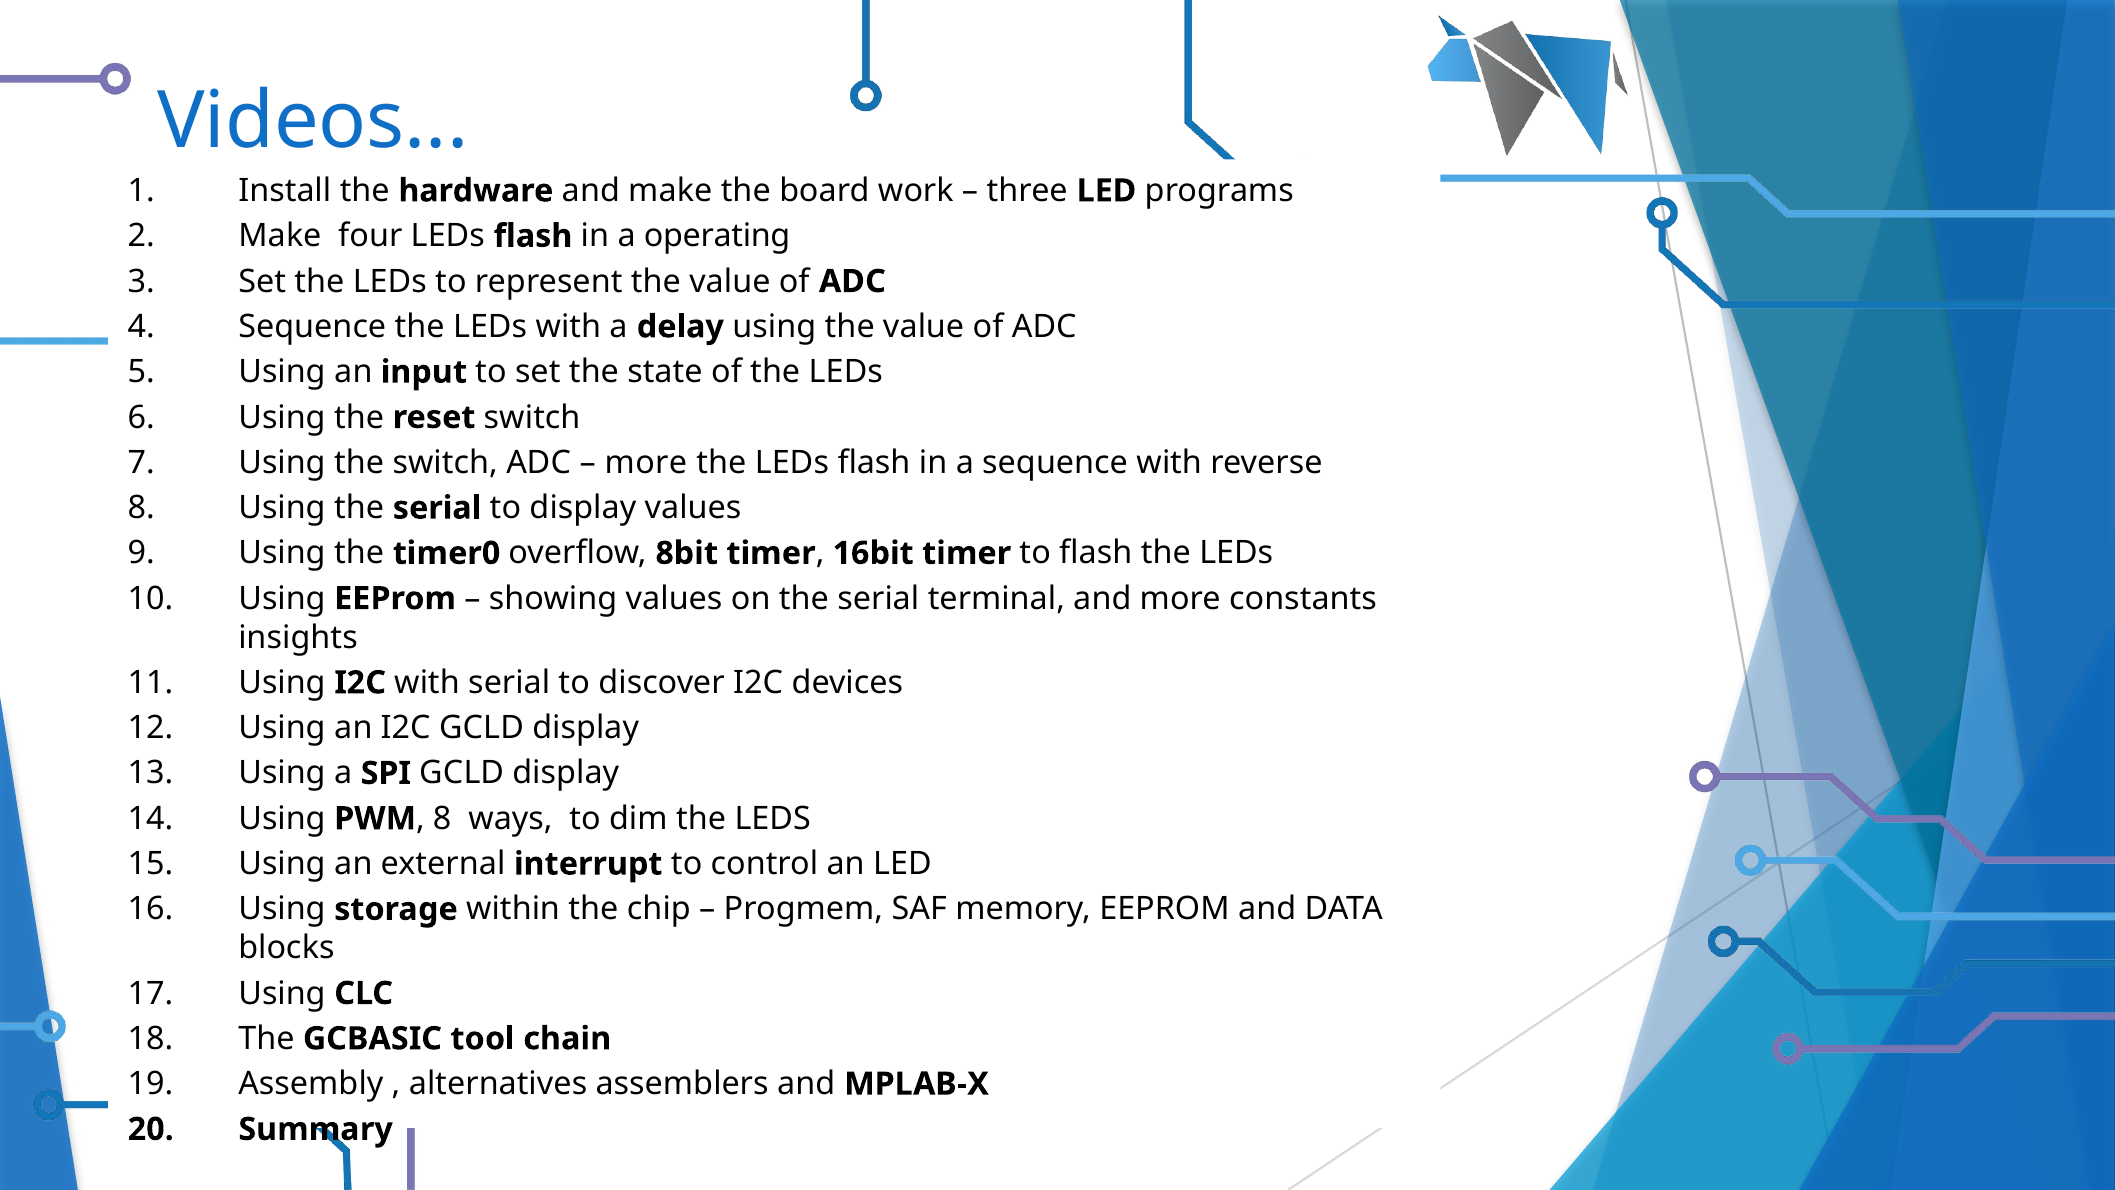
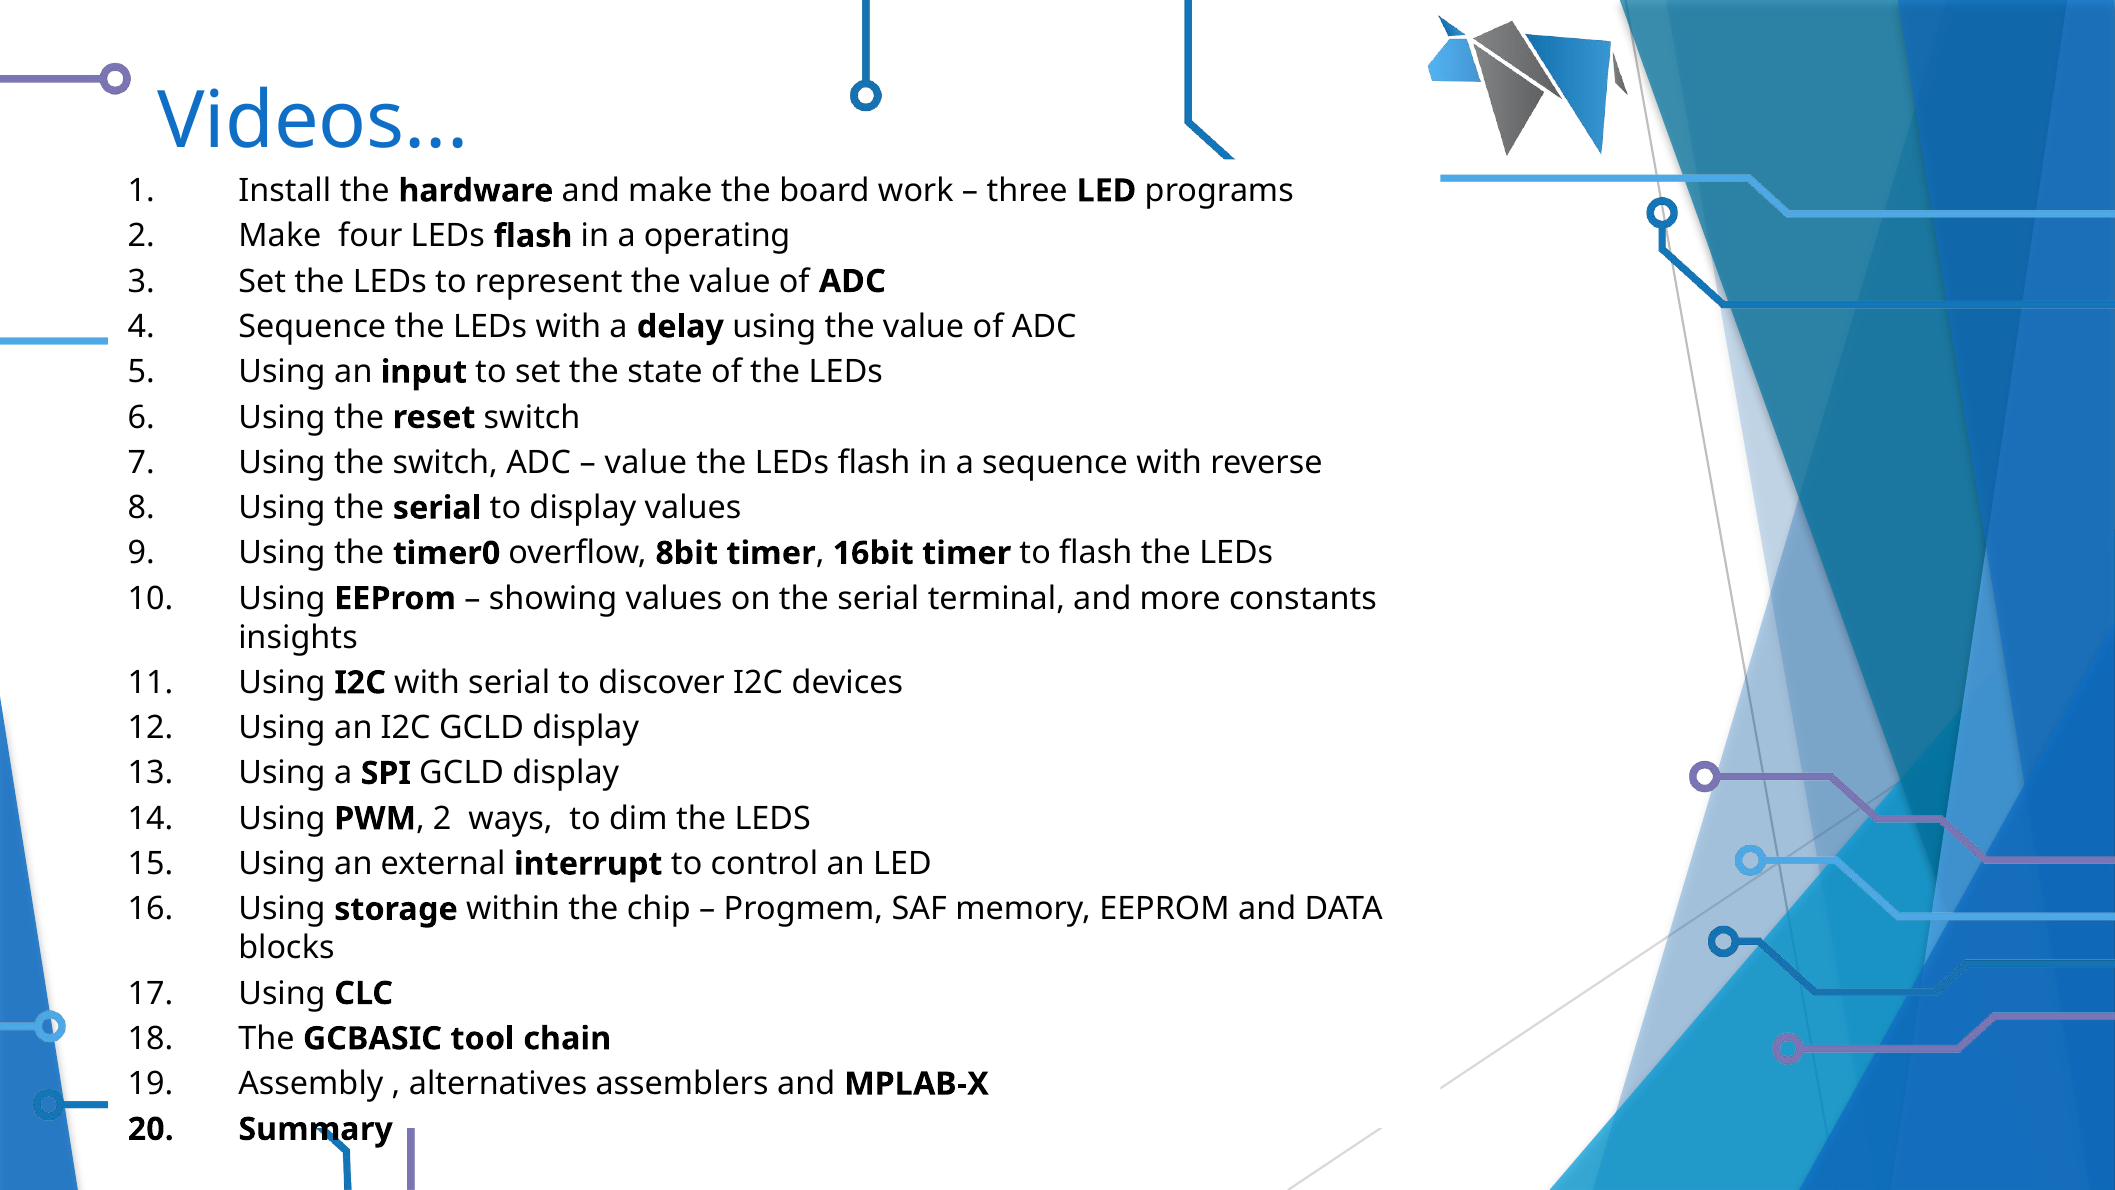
more: more -> value (646, 463)
PWM 8: 8 -> 2 (442, 818)
